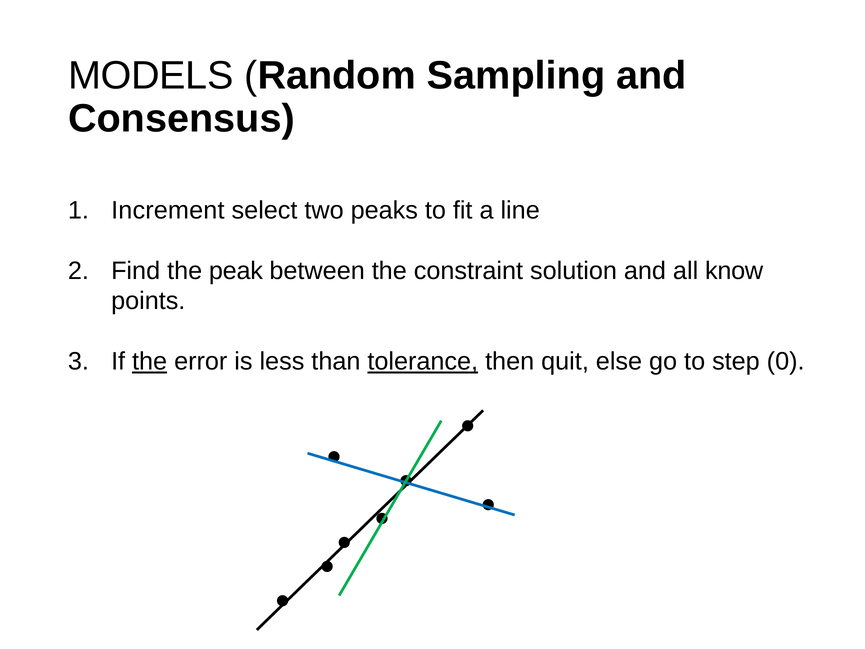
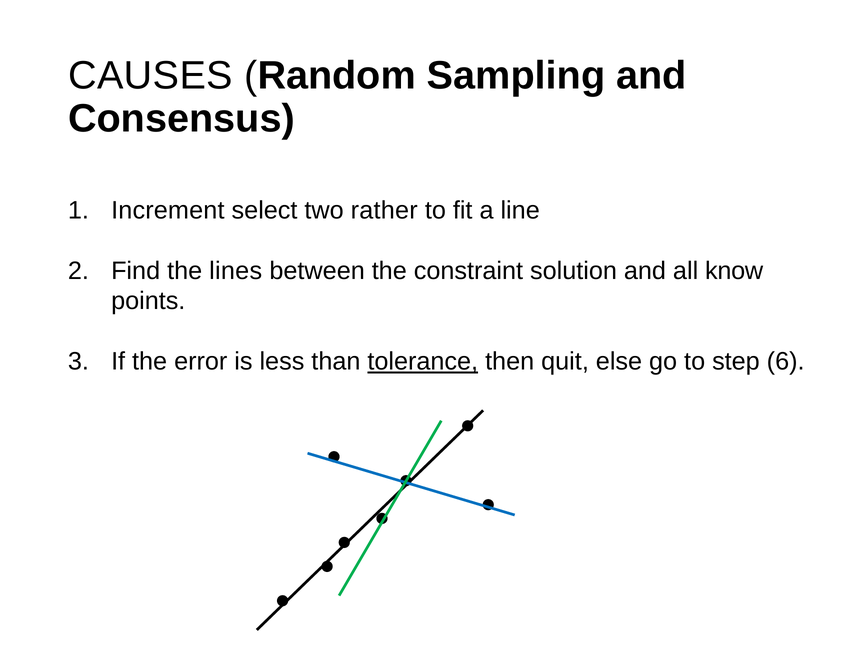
MODELS: MODELS -> CAUSES (150, 76)
peaks: peaks -> rather (384, 210)
peak: peak -> lines (236, 271)
the underline: present -> none (150, 362)
0: 0 -> 6 (786, 362)
